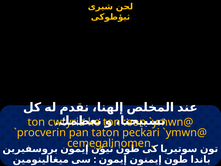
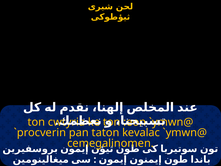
peckari: peckari -> kevalac (141, 132)
